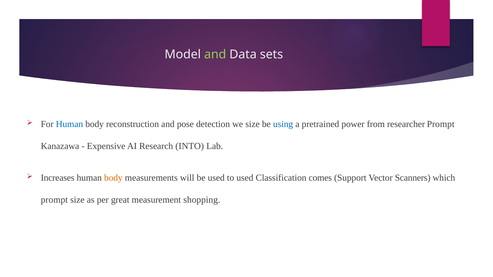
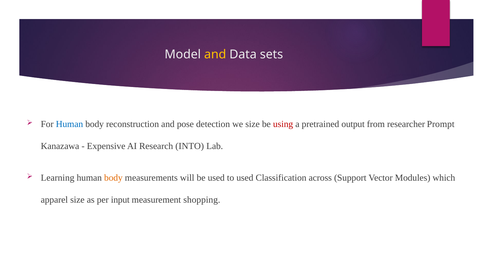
and colour: light green -> yellow (215, 55)
using colour: blue -> red (283, 124)
power: power -> output (353, 124)
Increases: Increases -> Learning (58, 178)
comes: comes -> across (320, 178)
Scanners: Scanners -> Modules (413, 178)
prompt: prompt -> apparel (54, 200)
great: great -> input (120, 200)
